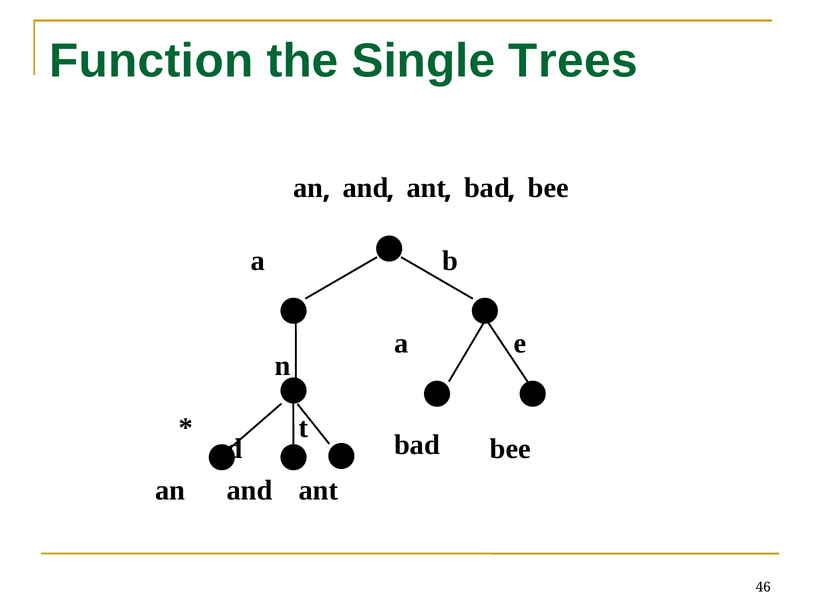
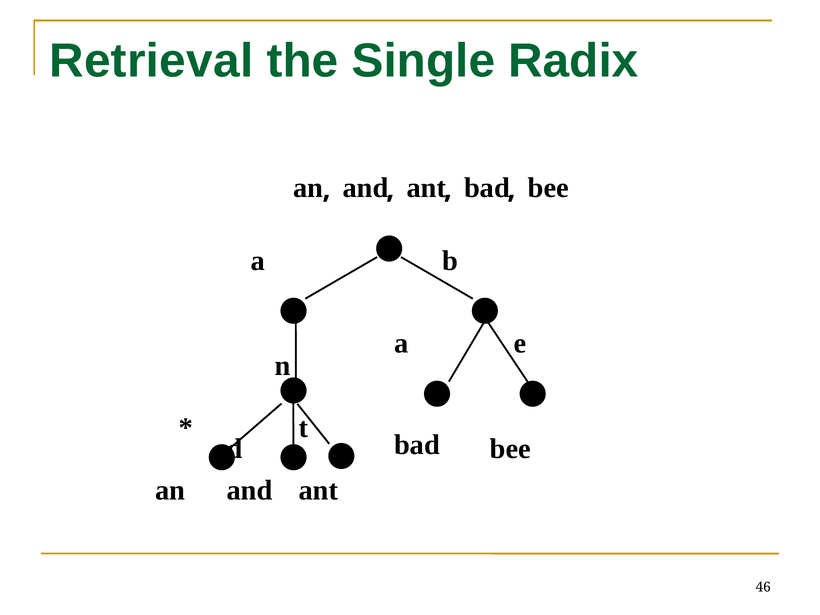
Function: Function -> Retrieval (151, 61)
Trees: Trees -> Radix (573, 61)
